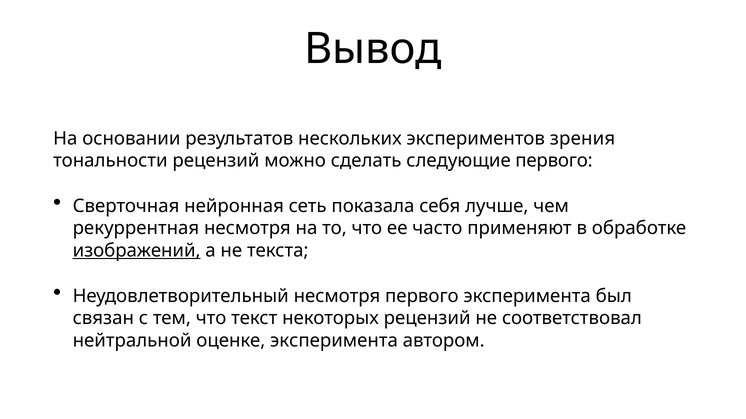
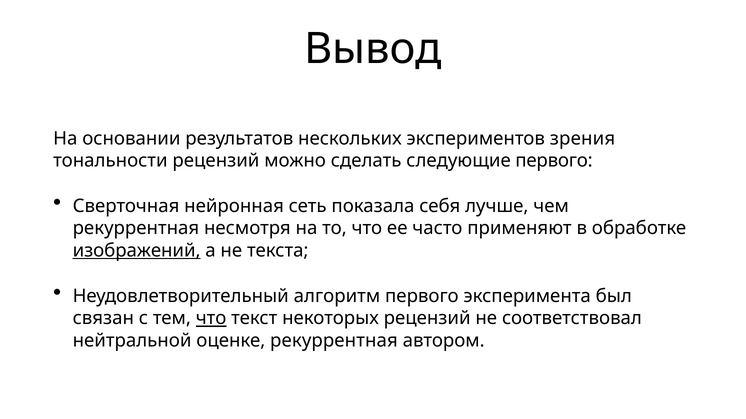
Неудовлетворительный несмотря: несмотря -> алгоритм (337, 296)
что underline: none -> present (211, 319)
оценке эксперимента: эксперимента -> рекуррентная (334, 341)
